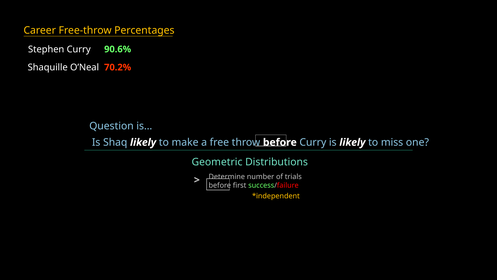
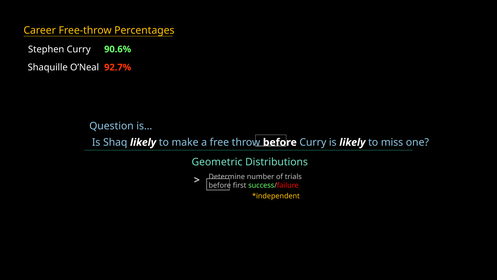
70.2%: 70.2% -> 92.7% (118, 67)
